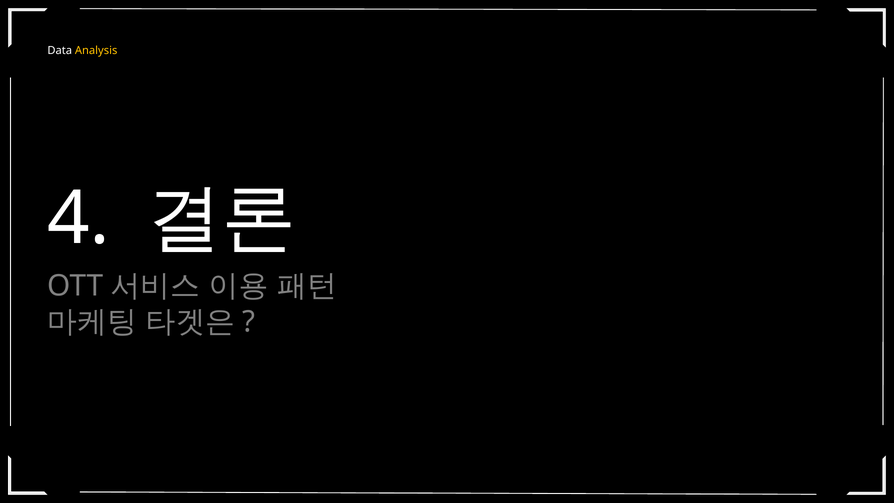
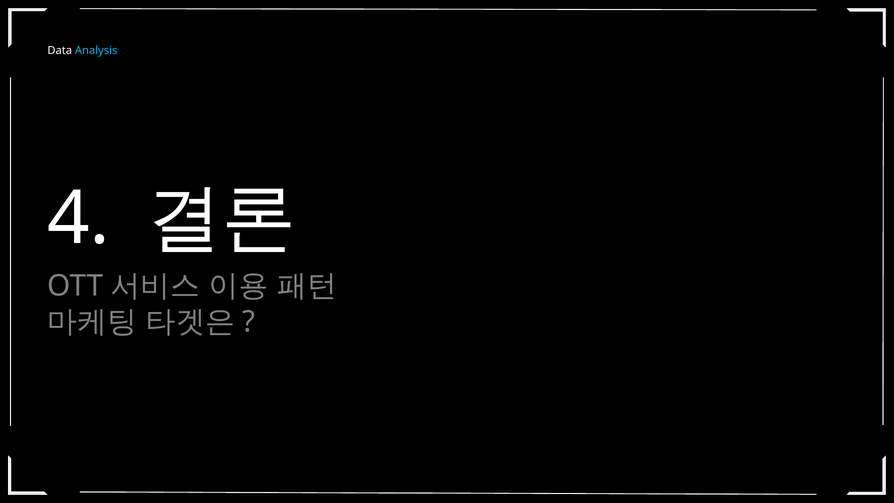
Analysis colour: yellow -> light blue (96, 51)
